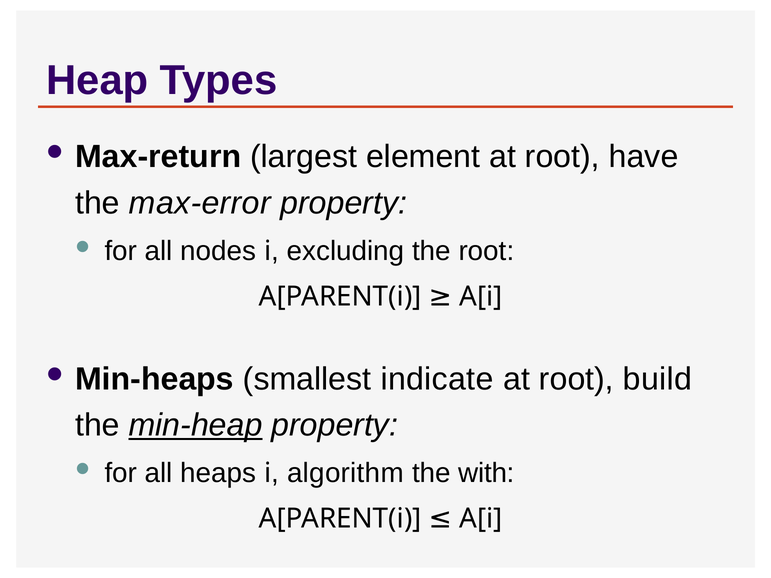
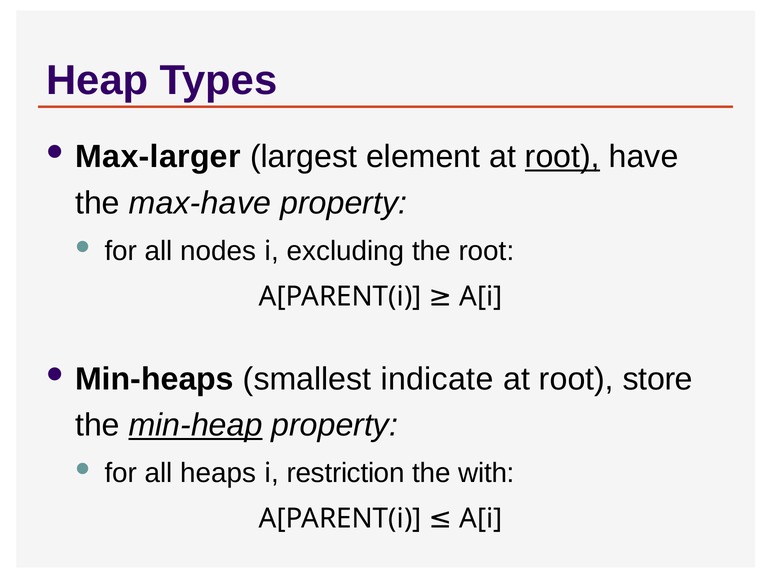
Max-return: Max-return -> Max-larger (158, 157)
root underline: none -> present (562, 157)
max-error: max-error -> max-have (200, 203)
build: build -> store (658, 379)
algorithm: algorithm -> restriction (346, 473)
